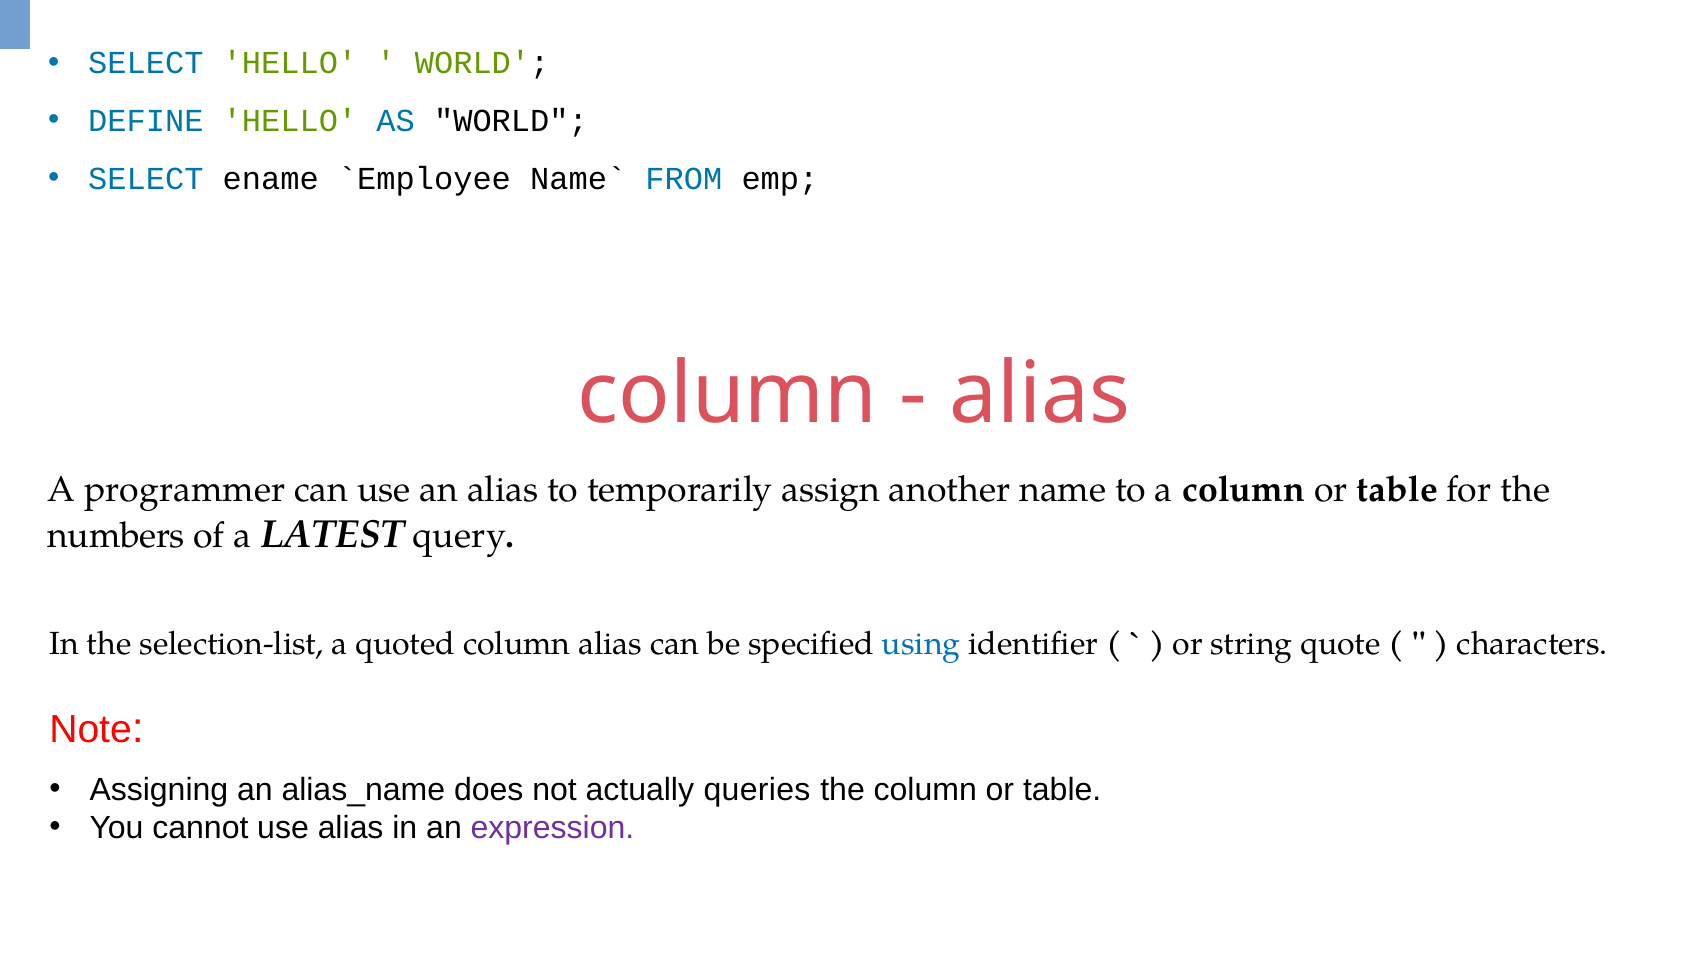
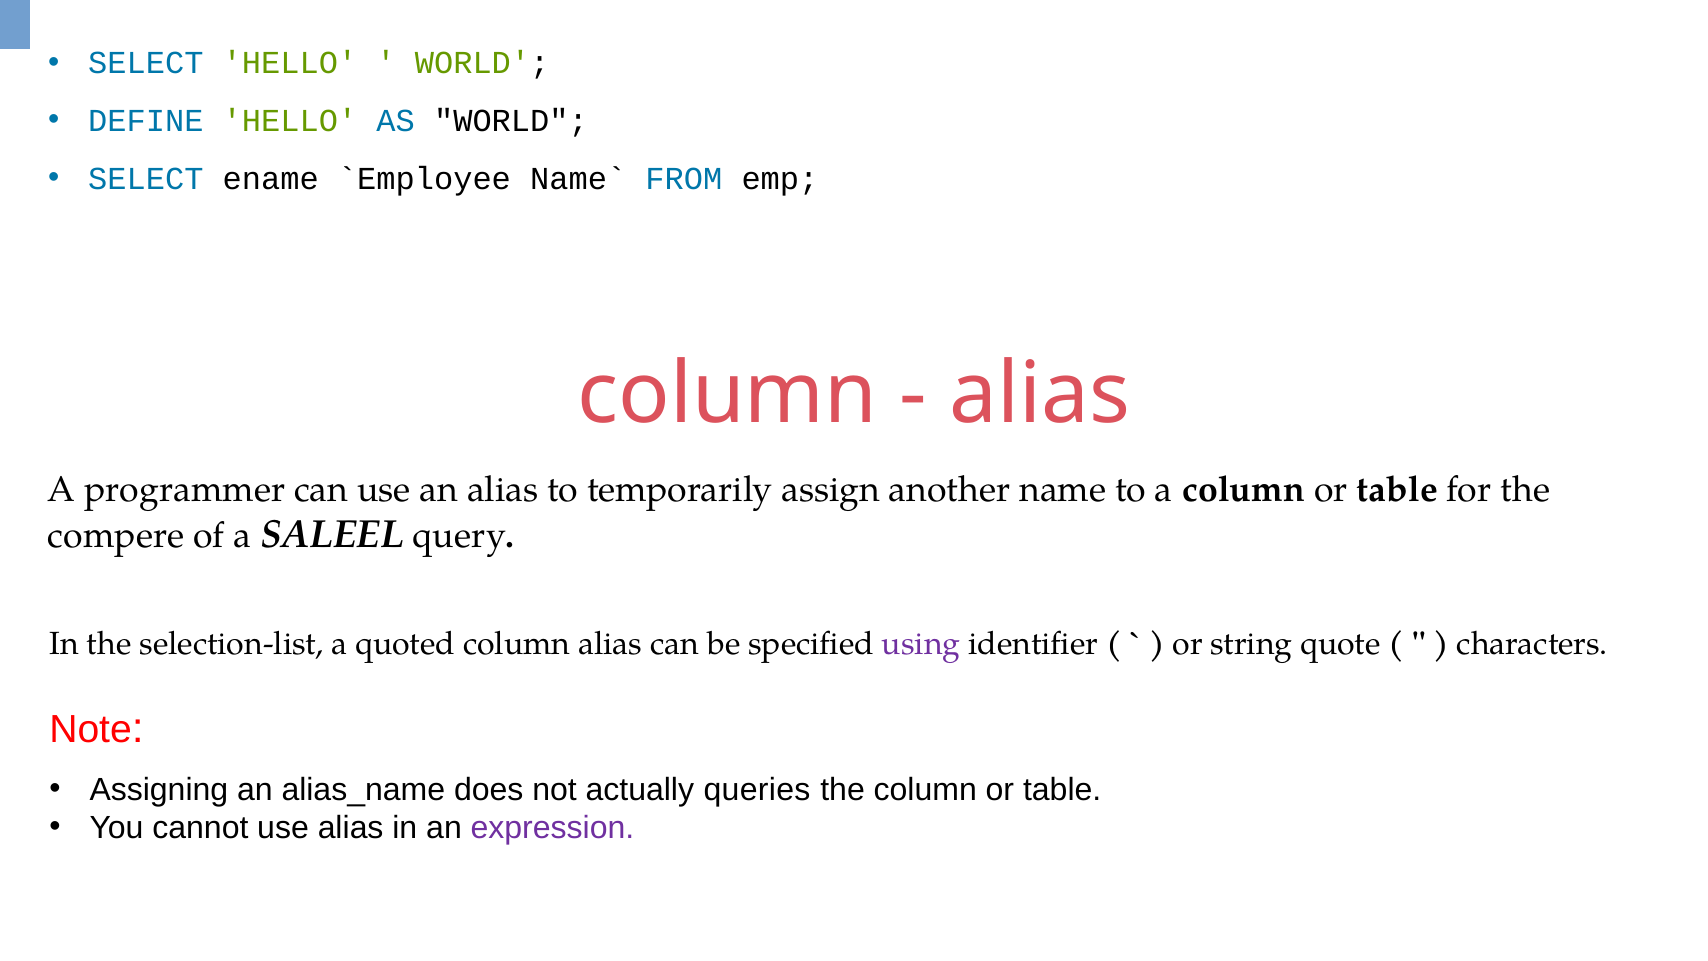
numbers: numbers -> compere (116, 535)
LATEST: LATEST -> SALEEL (332, 534)
using colour: blue -> purple (921, 644)
